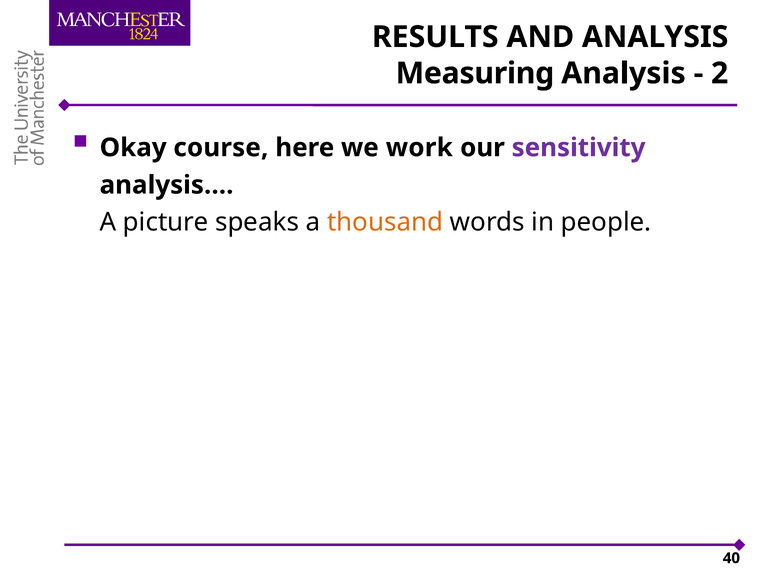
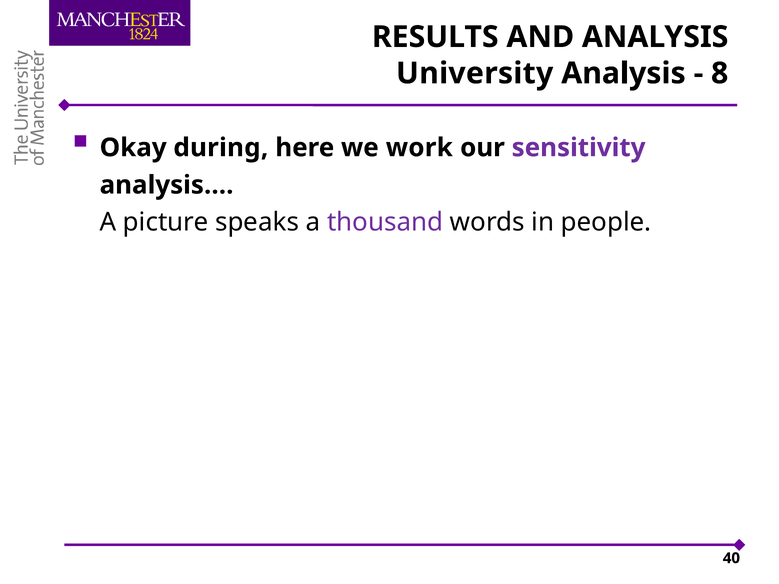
Measuring: Measuring -> University (475, 73)
2: 2 -> 8 (720, 73)
course: course -> during (221, 148)
thousand colour: orange -> purple (385, 222)
